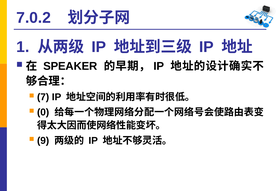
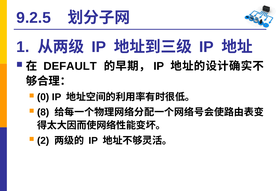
7.0.2: 7.0.2 -> 9.2.5 (34, 18)
SPEAKER: SPEAKER -> DEFAULT (70, 66)
7: 7 -> 0 (43, 97)
0: 0 -> 8 (43, 112)
9: 9 -> 2 (43, 141)
